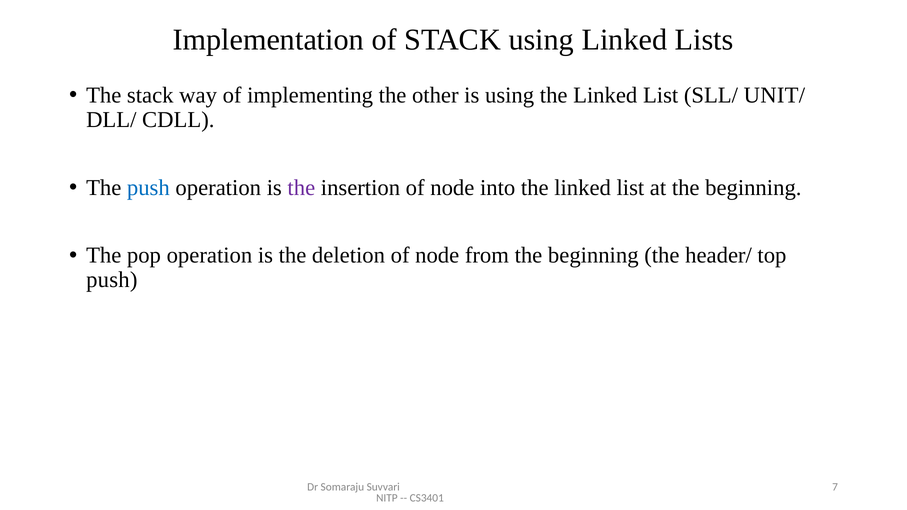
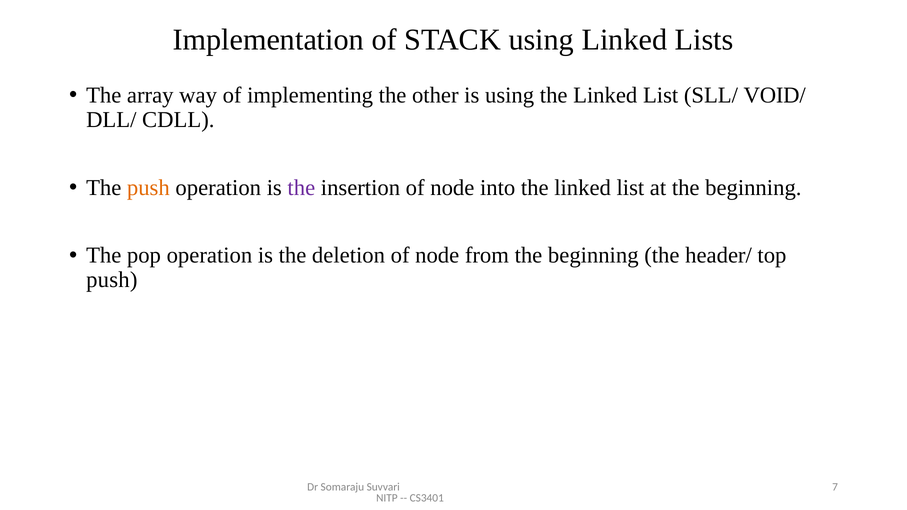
The stack: stack -> array (150, 95)
UNIT/: UNIT/ -> VOID/ (775, 95)
push colour: blue -> orange (148, 188)
